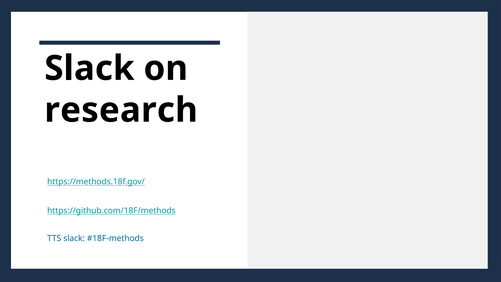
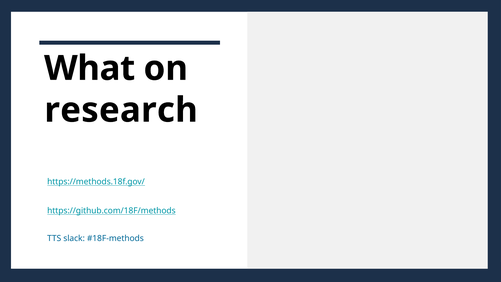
Slack: Slack -> What (90, 68)
